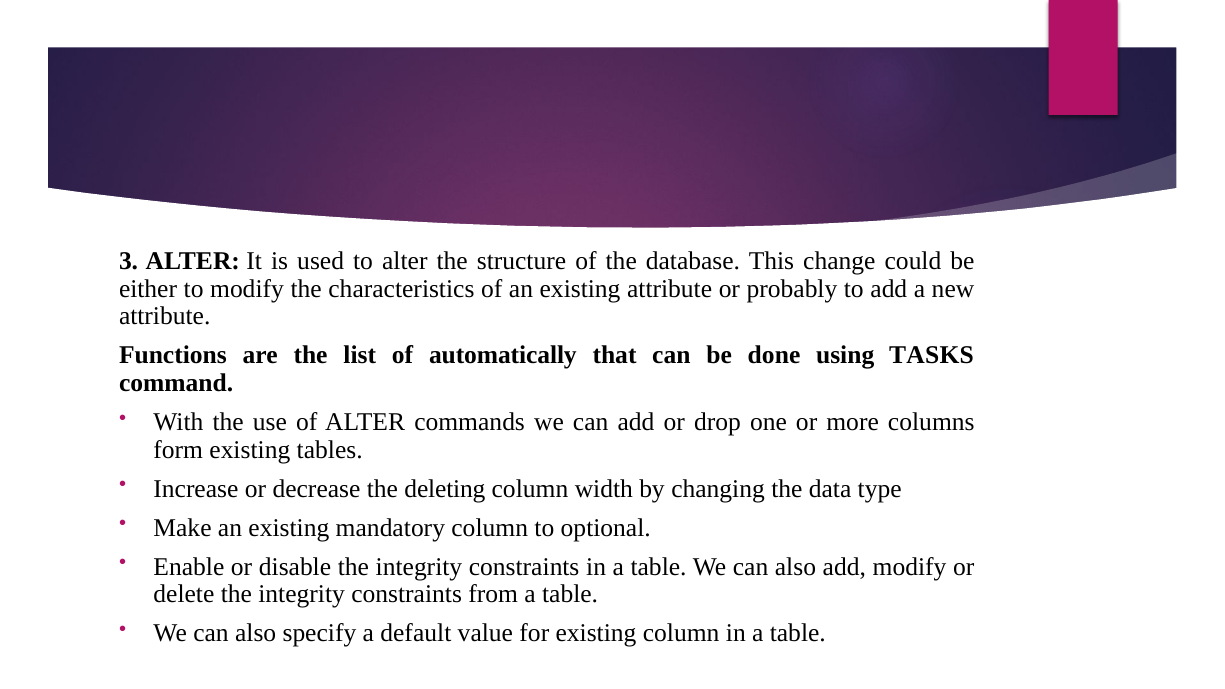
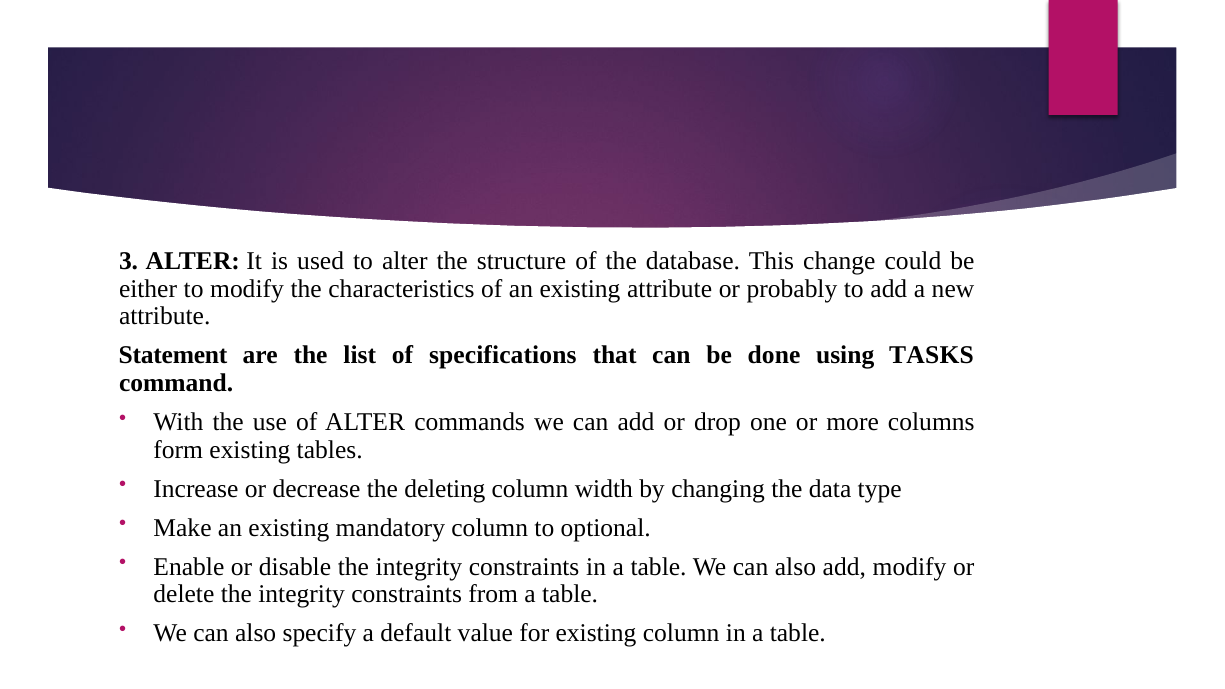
Functions: Functions -> Statement (173, 355)
automatically: automatically -> specifications (503, 355)
